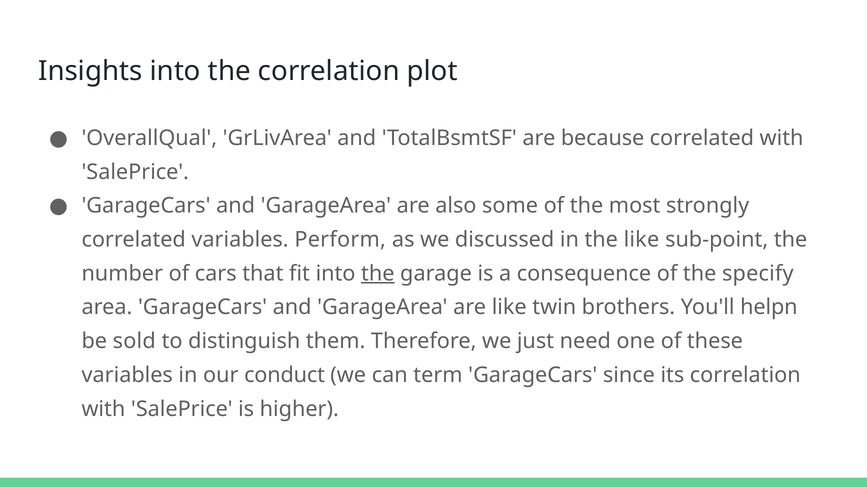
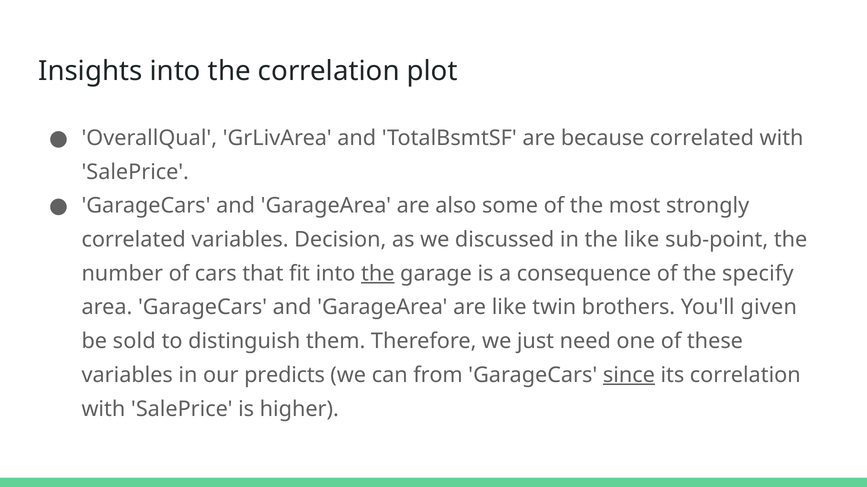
Perform: Perform -> Decision (340, 240)
helpn: helpn -> given (769, 308)
conduct: conduct -> predicts (285, 376)
term: term -> from (438, 376)
since underline: none -> present (629, 376)
